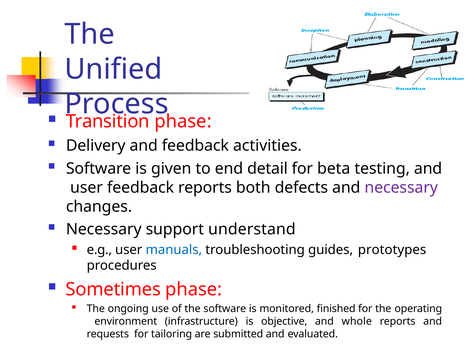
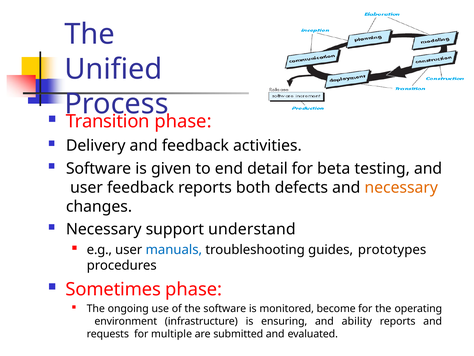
necessary colour: purple -> orange (401, 187)
finished: finished -> become (336, 308)
objective: objective -> ensuring (284, 321)
whole: whole -> ability (357, 321)
tailoring: tailoring -> multiple (172, 334)
